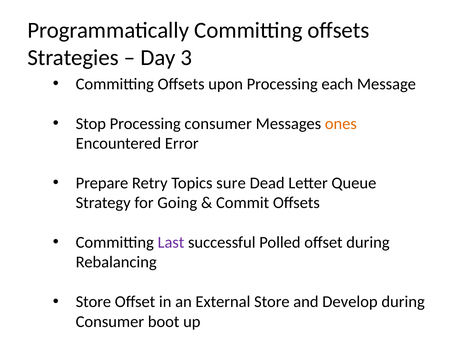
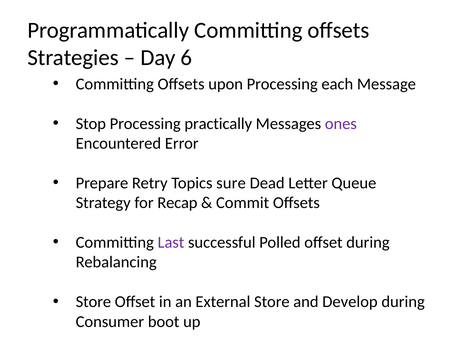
3: 3 -> 6 (186, 58)
Processing consumer: consumer -> practically (218, 123)
ones colour: orange -> purple (341, 123)
Going: Going -> Recap (177, 203)
